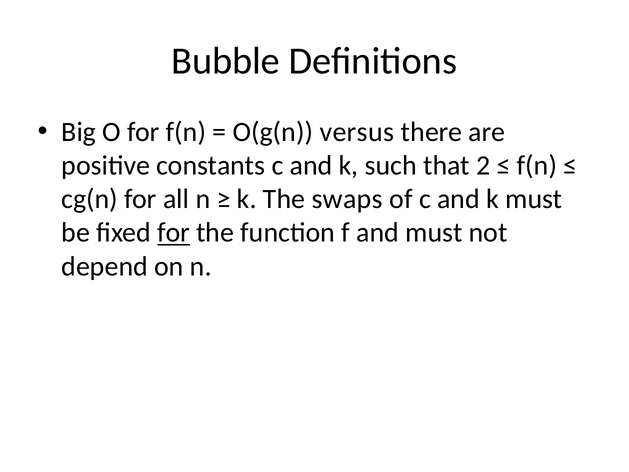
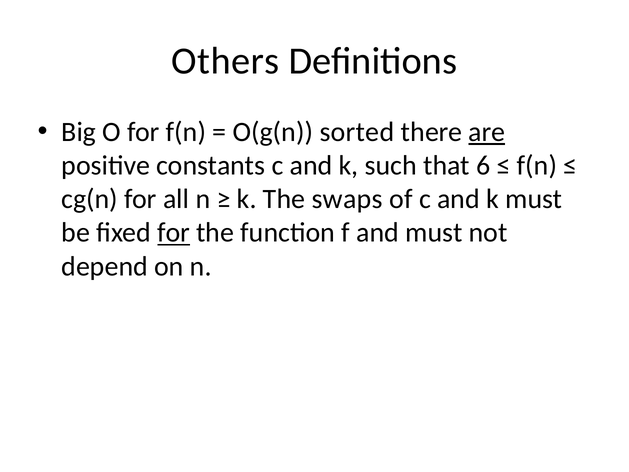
Bubble: Bubble -> Others (225, 61)
versus: versus -> sorted (357, 132)
are underline: none -> present (487, 132)
2: 2 -> 6 (483, 166)
